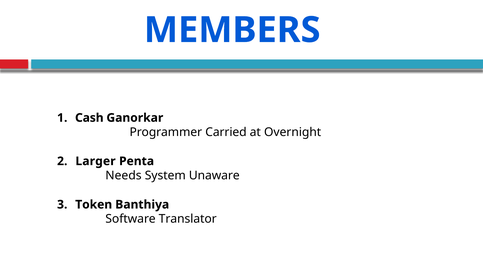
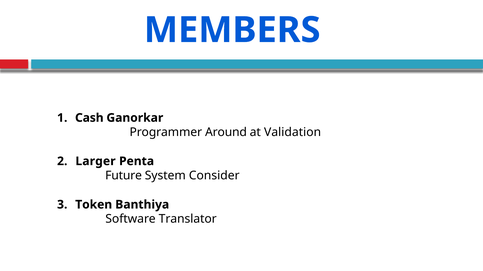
Carried: Carried -> Around (226, 133)
Overnight: Overnight -> Validation (293, 133)
Needs: Needs -> Future (124, 176)
Unaware: Unaware -> Consider (214, 176)
